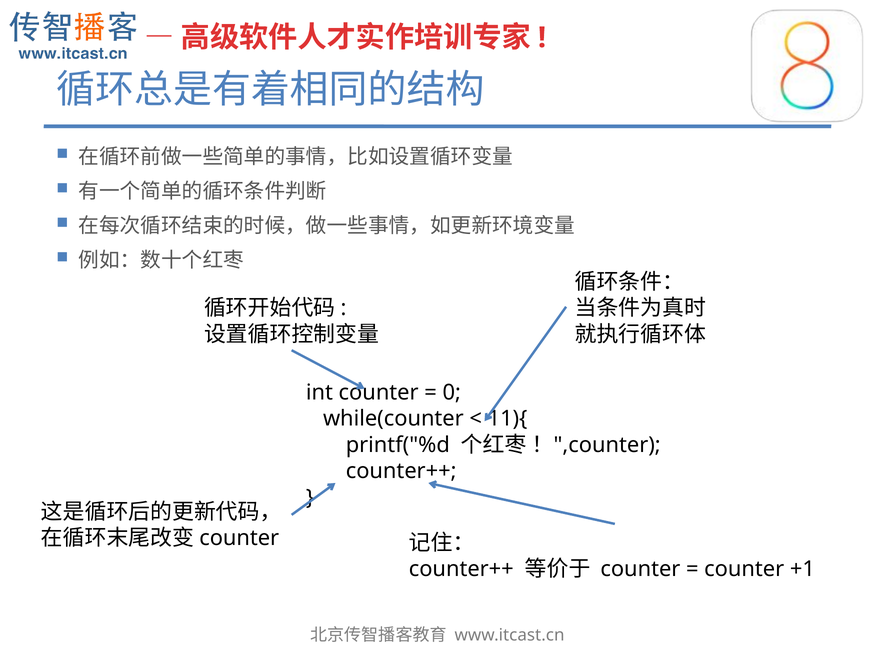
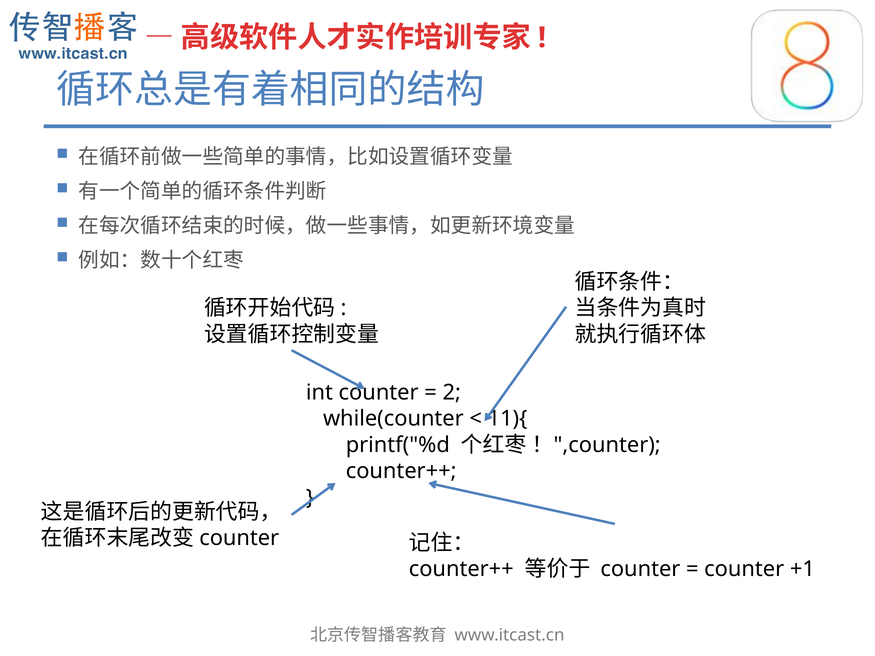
0: 0 -> 2 (452, 393)
